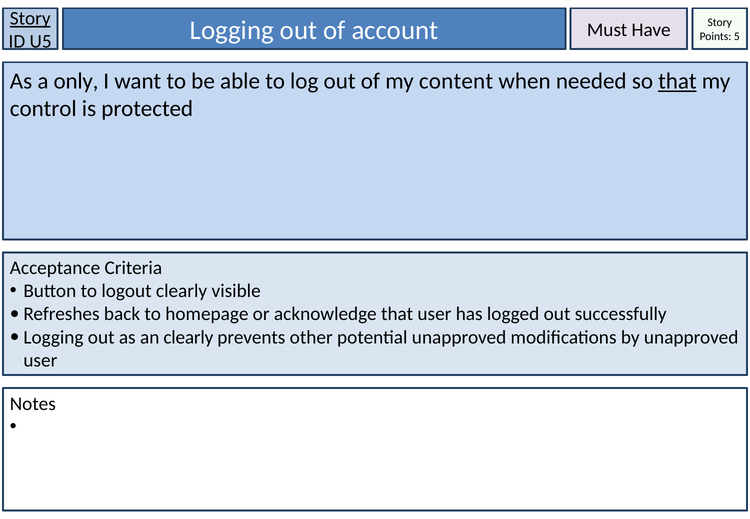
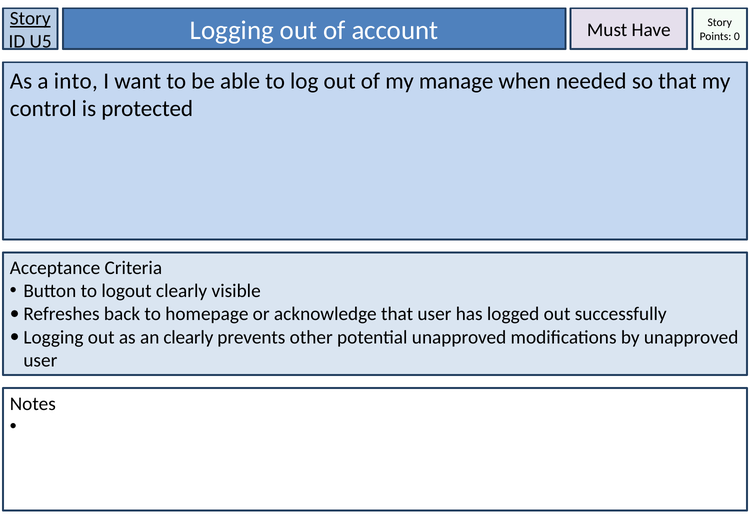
5: 5 -> 0 (737, 36)
only: only -> into (76, 81)
content: content -> manage (456, 81)
that underline: present -> none (677, 81)
